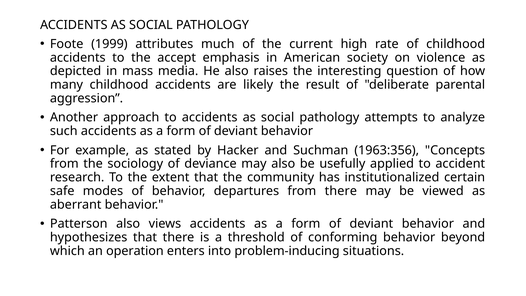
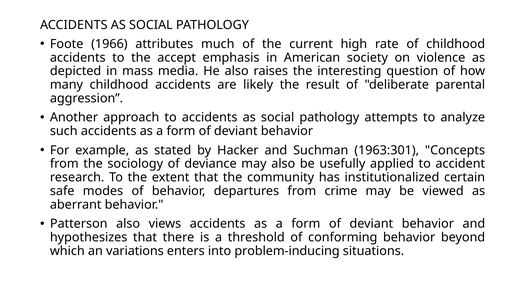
1999: 1999 -> 1966 (109, 44)
1963:356: 1963:356 -> 1963:301 (387, 150)
from there: there -> crime (341, 191)
operation: operation -> variations (135, 251)
